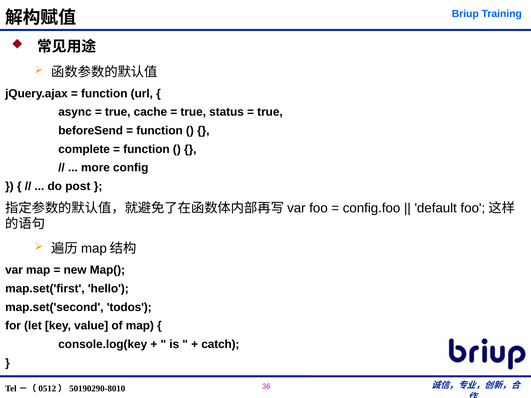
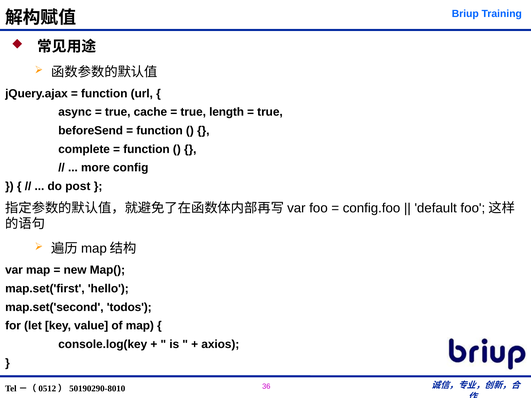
status: status -> length (227, 112)
catch: catch -> axios (220, 345)
